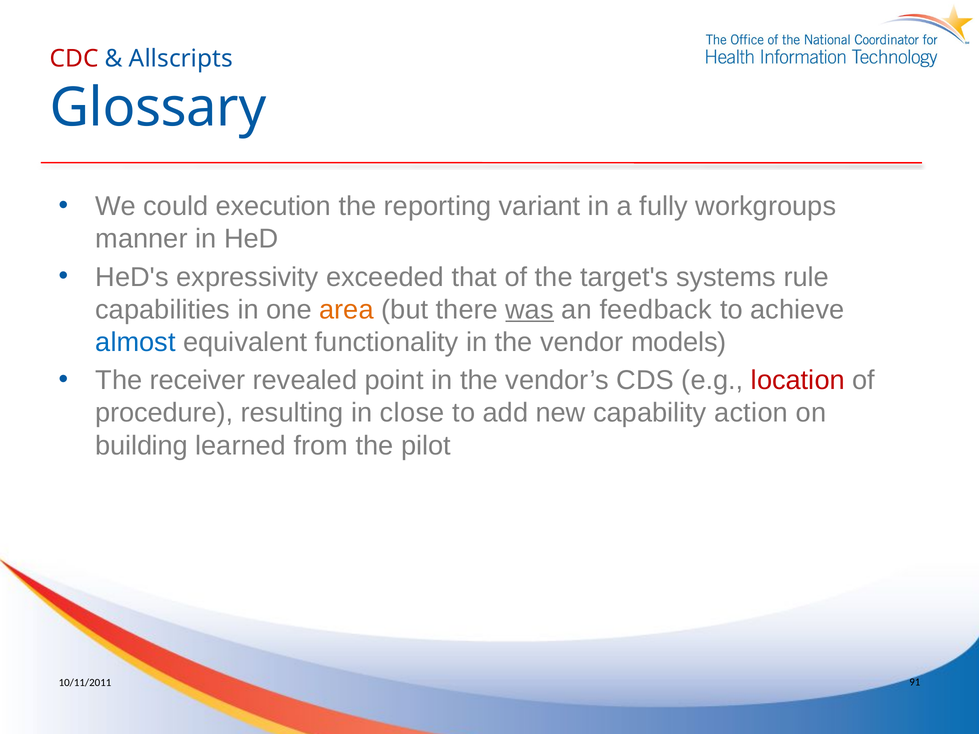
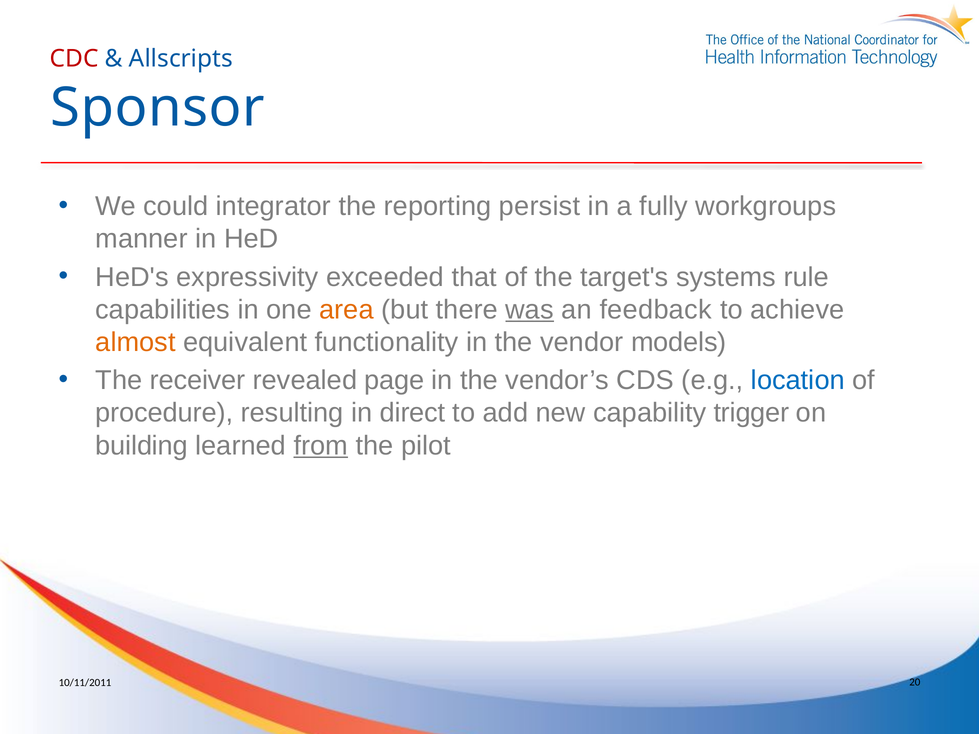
Glossary: Glossary -> Sponsor (158, 108)
execution: execution -> integrator (273, 206)
variant: variant -> persist (540, 206)
almost colour: blue -> orange (136, 342)
point: point -> page (394, 381)
location colour: red -> blue (798, 381)
close: close -> direct (412, 413)
action: action -> trigger (751, 413)
from underline: none -> present (321, 446)
91: 91 -> 20 (915, 683)
